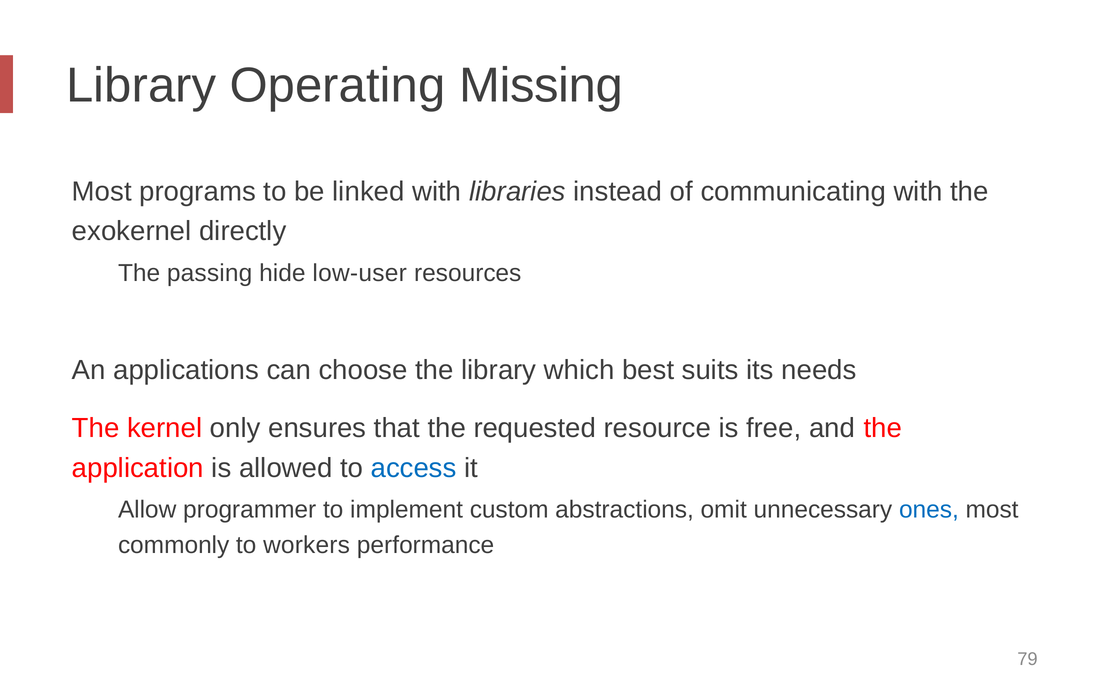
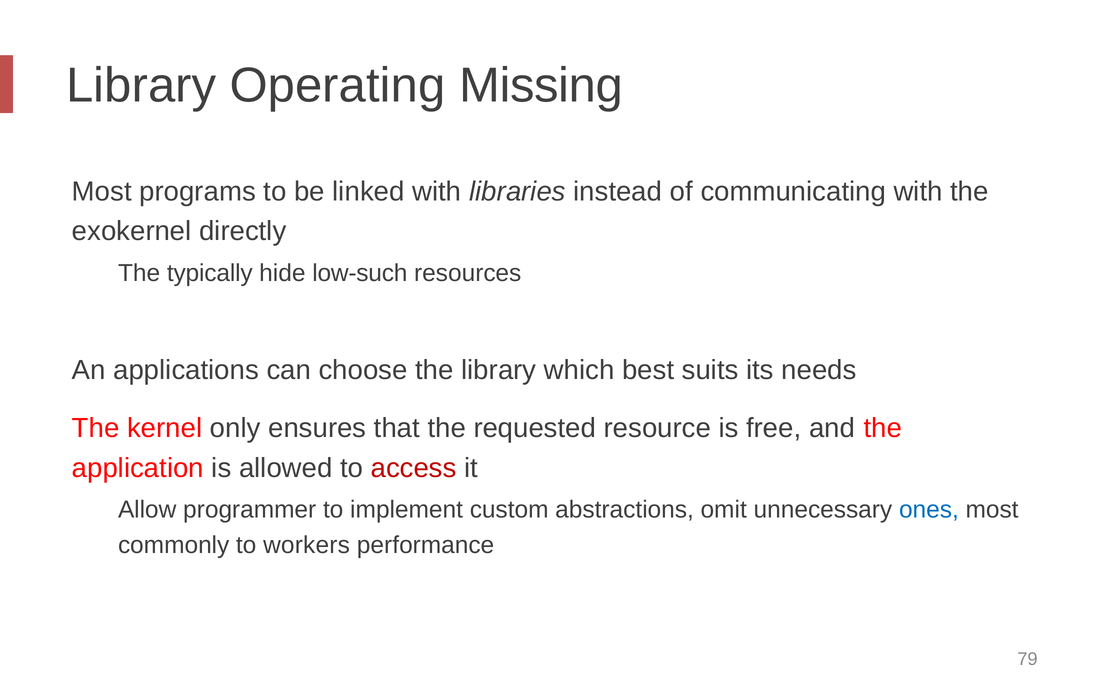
passing: passing -> typically (210, 273)
low-user: low-user -> low-such (360, 273)
access colour: blue -> red (414, 468)
